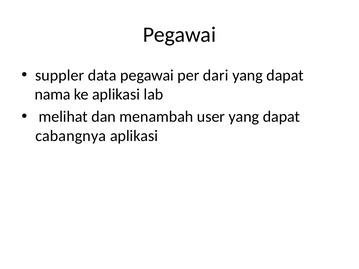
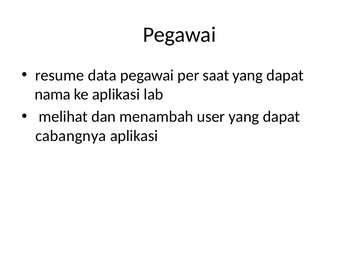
suppler: suppler -> resume (60, 75)
dari: dari -> saat (216, 75)
